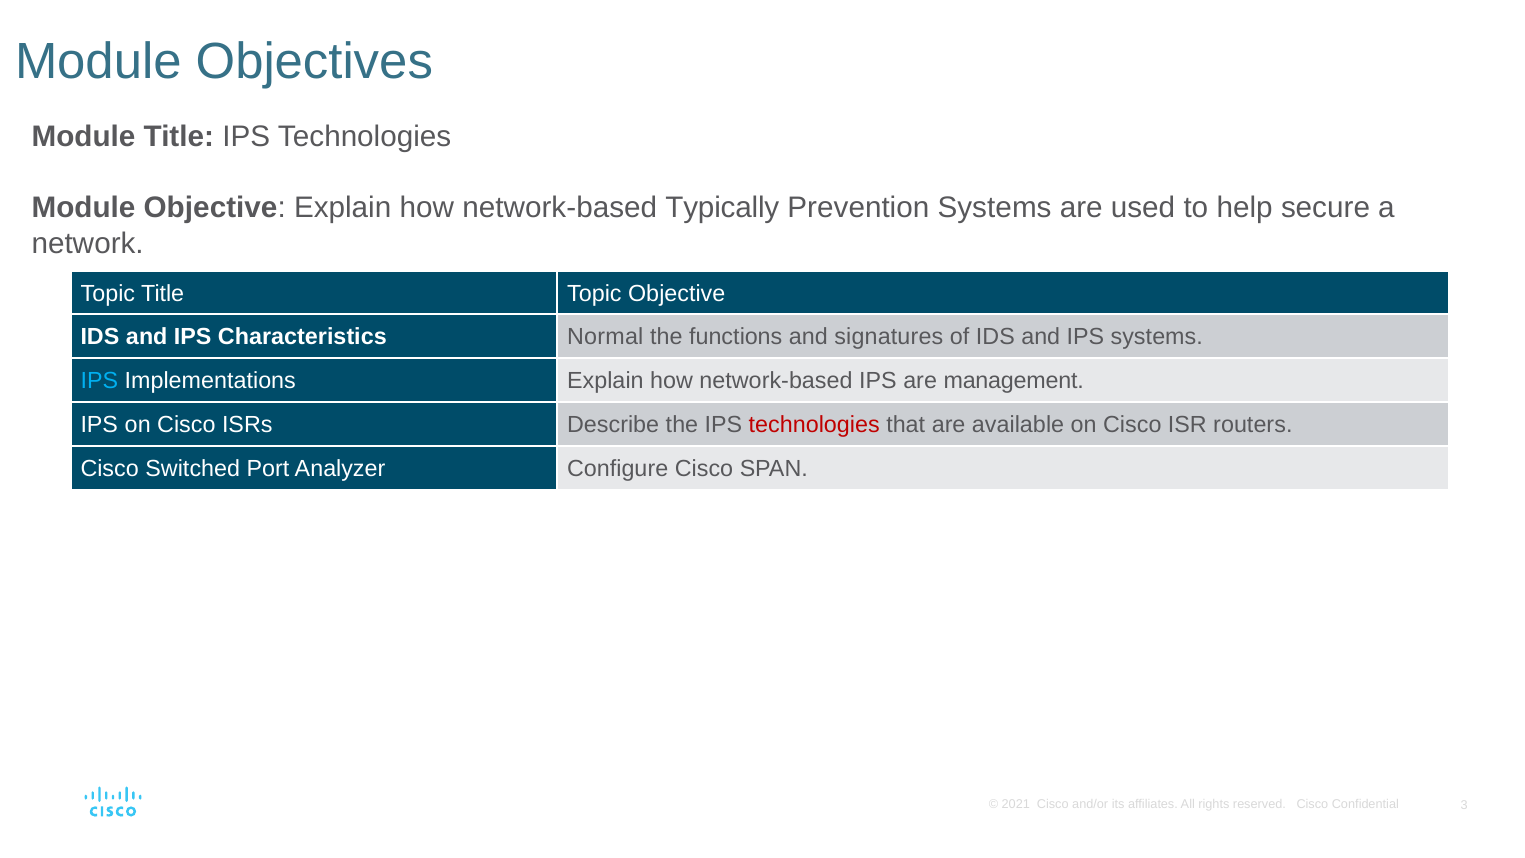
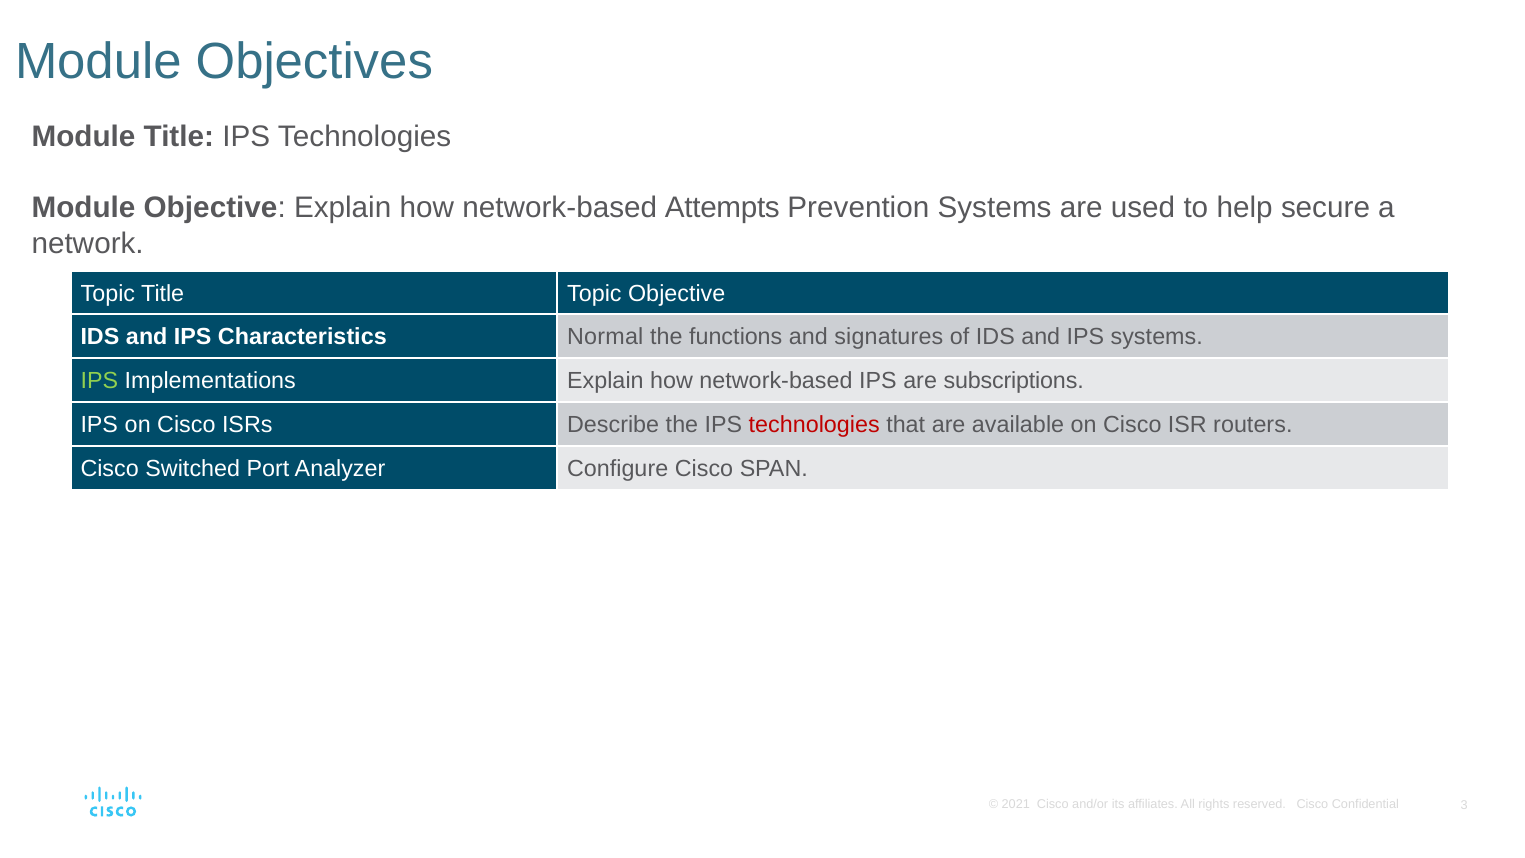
Typically: Typically -> Attempts (722, 208)
IPS colour: light blue -> light green (99, 381)
management: management -> subscriptions (1014, 381)
